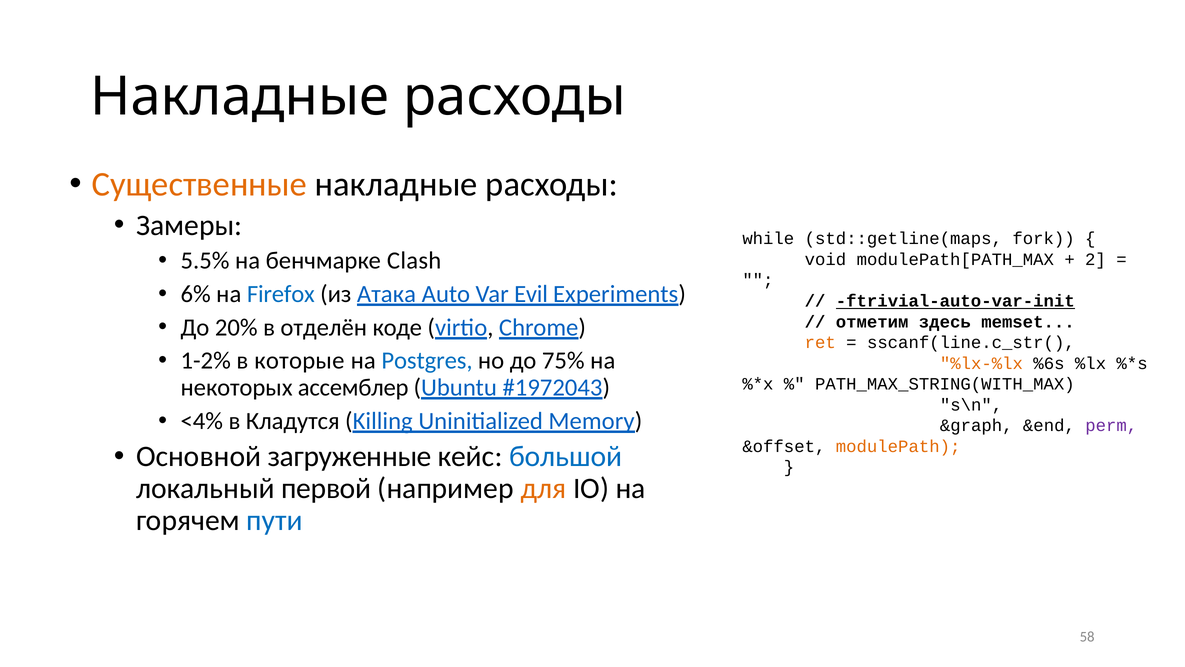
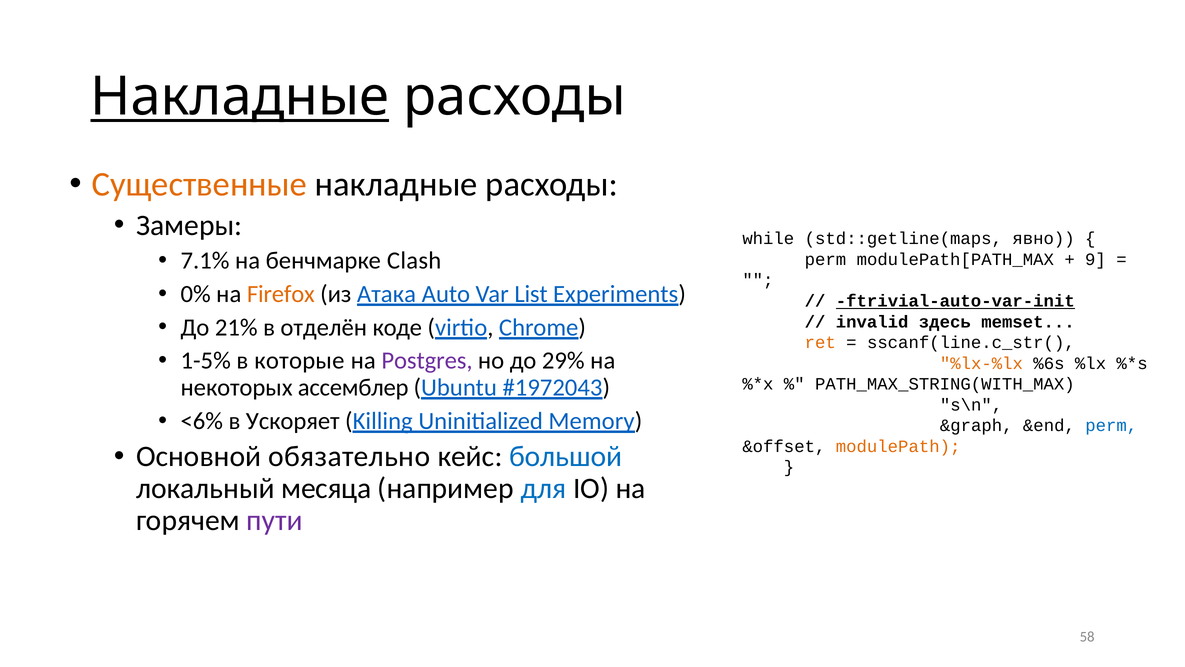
Накладные underline: none -> present (240, 97)
fork: fork -> явно (1044, 239)
5.5%: 5.5% -> 7.1% (205, 261)
void: void -> perm (825, 259)
2: 2 -> 9 (1095, 259)
6%: 6% -> 0% (196, 294)
Firefox colour: blue -> orange (281, 294)
Evil: Evil -> List (531, 294)
20%: 20% -> 21% (236, 327)
отметим: отметим -> invalid (872, 322)
1-2%: 1-2% -> 1-5% (206, 360)
Postgres colour: blue -> purple (427, 360)
75%: 75% -> 29% (563, 360)
<4%: <4% -> <6% (202, 421)
Кладутся: Кладутся -> Ускоряет (293, 421)
perm colour: purple -> blue (1111, 425)
загруженные: загруженные -> обязательно (349, 456)
первой: первой -> месяца (326, 488)
для colour: orange -> blue (543, 488)
пути colour: blue -> purple (274, 520)
